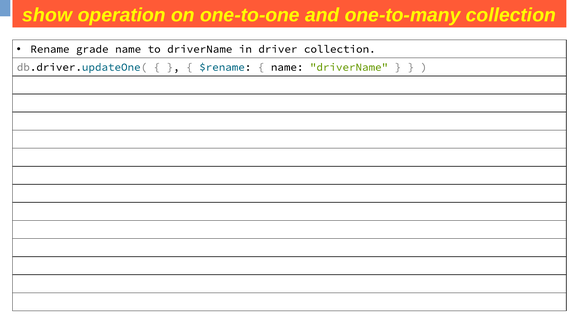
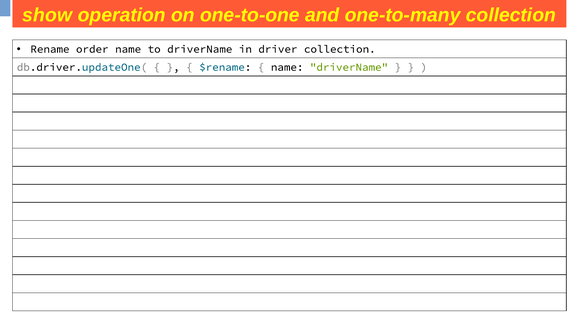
grade: grade -> order (92, 49)
